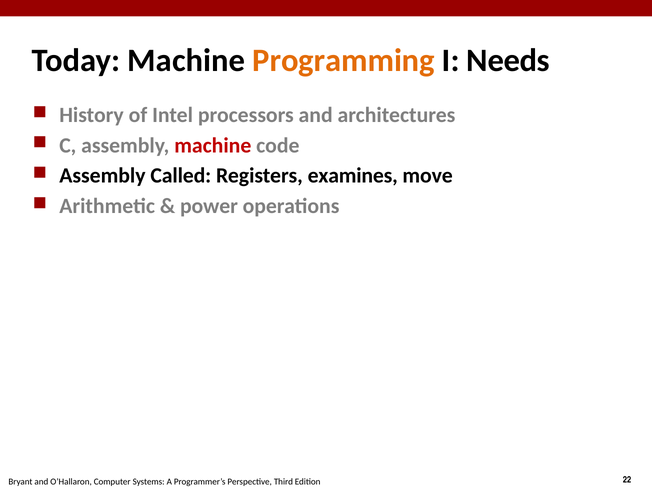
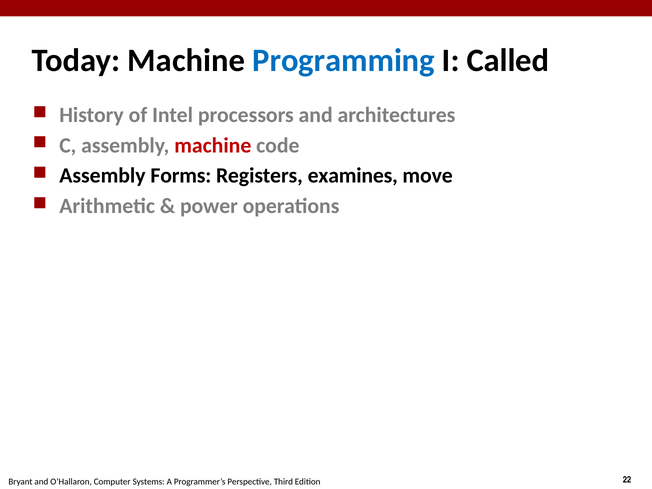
Programming colour: orange -> blue (344, 61)
Needs: Needs -> Called (508, 61)
Called: Called -> Forms (181, 176)
